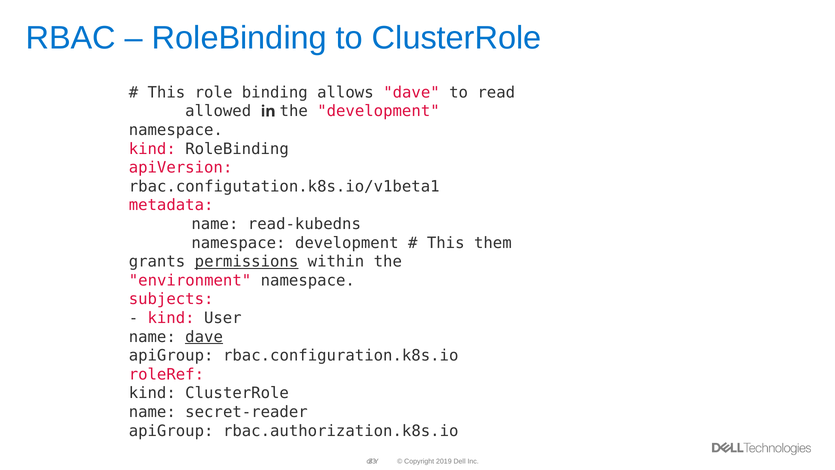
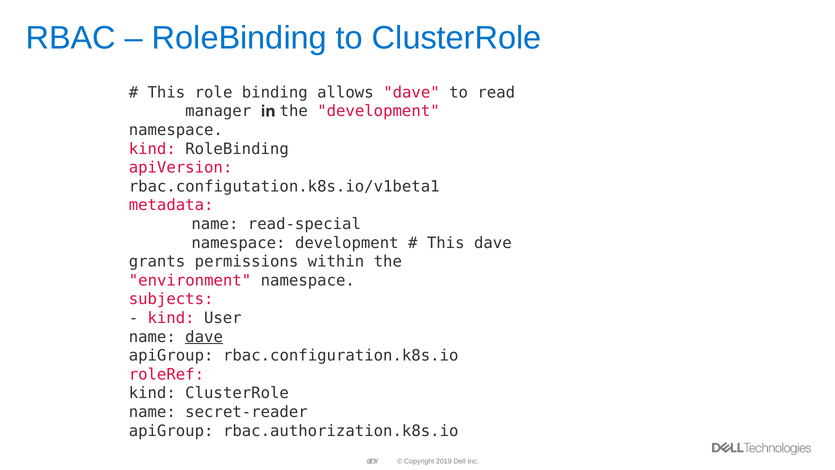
allowed: allowed -> manager (218, 111)
read-kubedns: read-kubedns -> read-special (304, 224)
This them: them -> dave (493, 243)
permissions underline: present -> none (247, 262)
